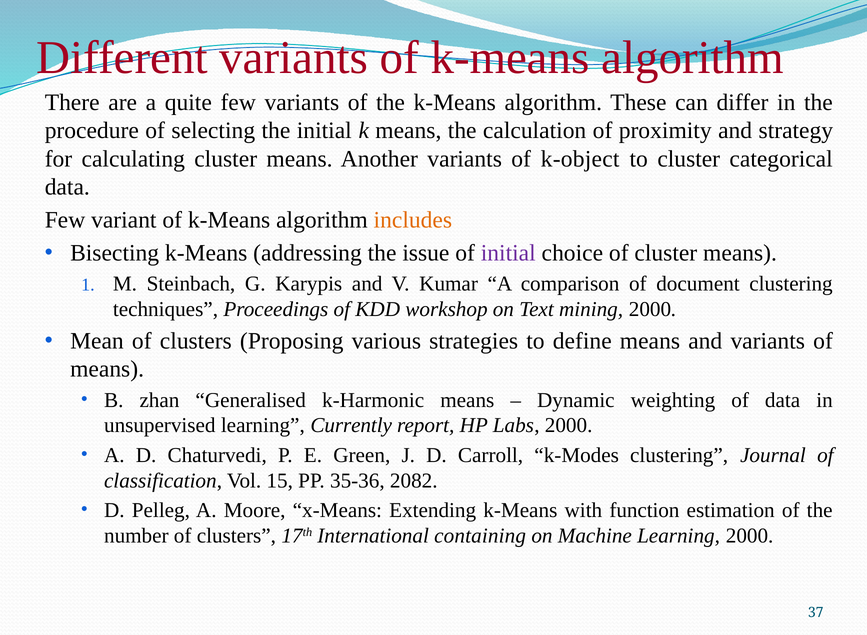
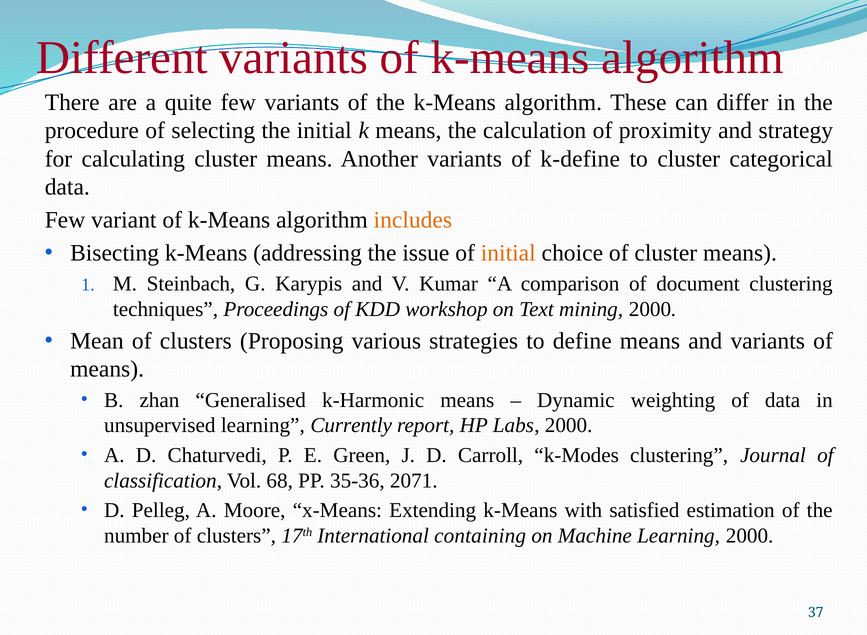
k-object: k-object -> k-define (580, 159)
initial colour: purple -> orange (508, 253)
15: 15 -> 68 (280, 481)
2082: 2082 -> 2071 (414, 481)
function: function -> satisfied (644, 510)
